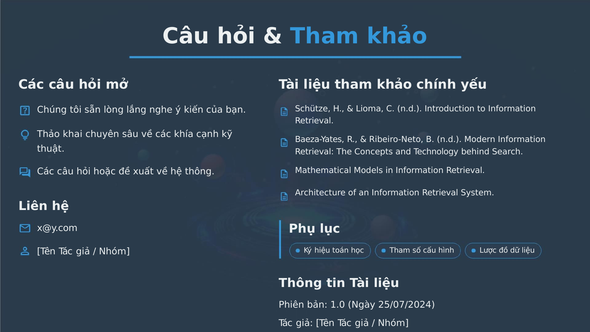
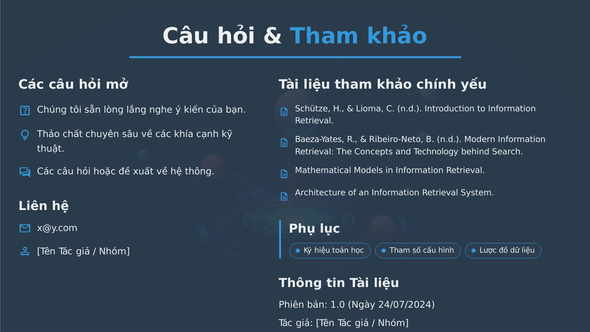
khai: khai -> chất (73, 134)
25/07/2024: 25/07/2024 -> 24/07/2024 (407, 305)
